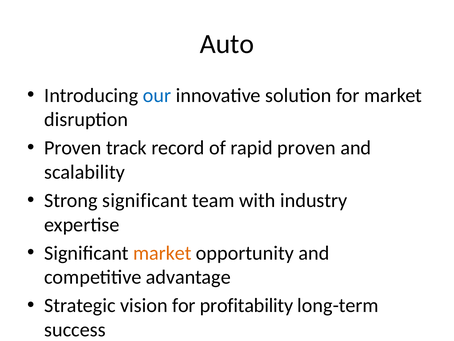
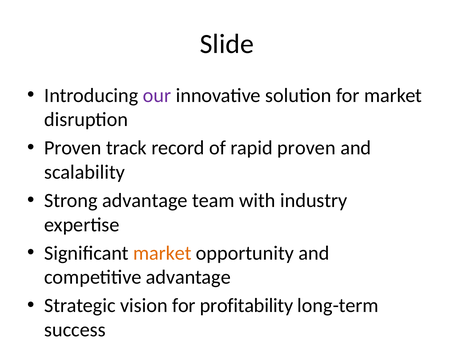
Auto: Auto -> Slide (227, 44)
our colour: blue -> purple (157, 95)
Strong significant: significant -> advantage (145, 200)
